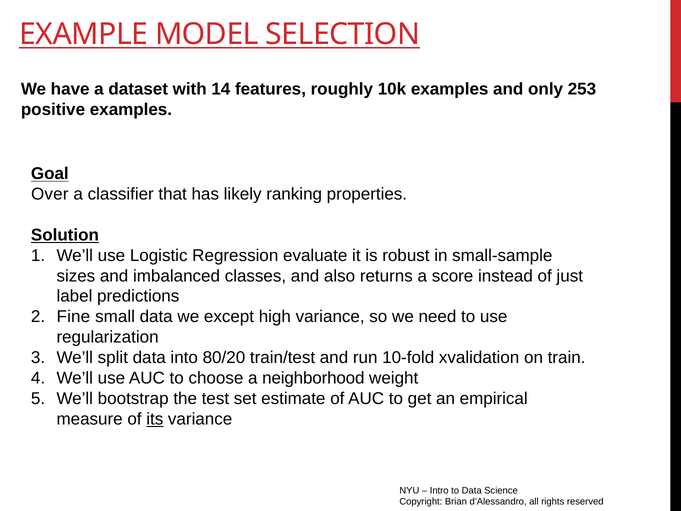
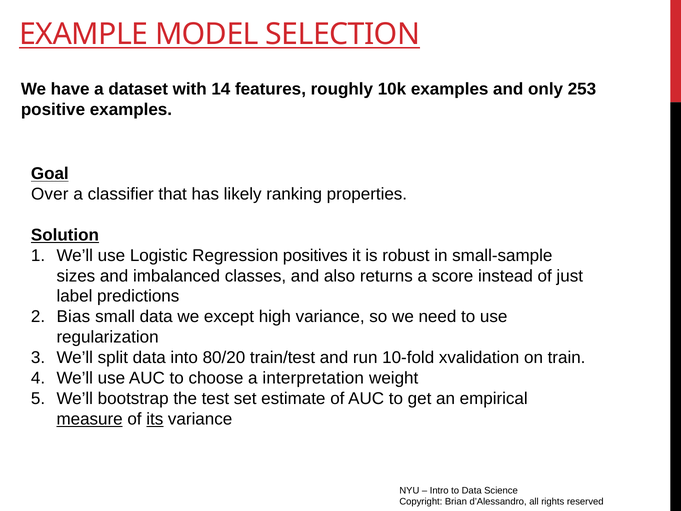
evaluate: evaluate -> positives (315, 255)
Fine: Fine -> Bias (73, 317)
neighborhood: neighborhood -> interpretation (313, 378)
measure underline: none -> present (90, 419)
